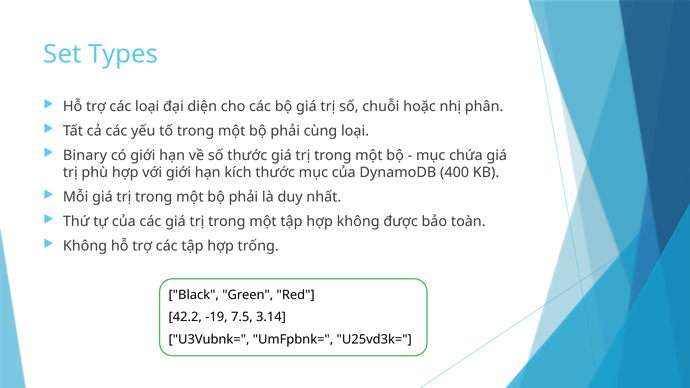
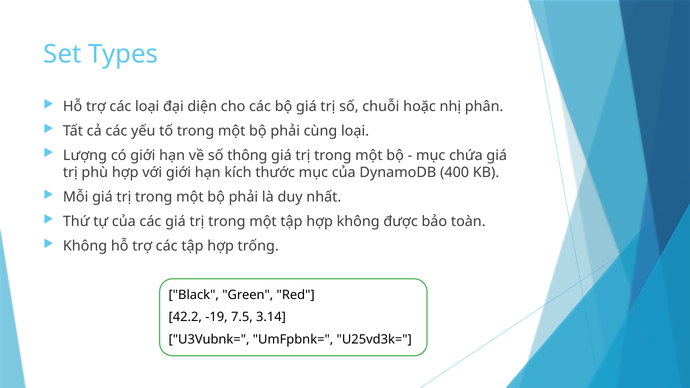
Binary: Binary -> Lượng (85, 155)
số thước: thước -> thông (247, 155)
